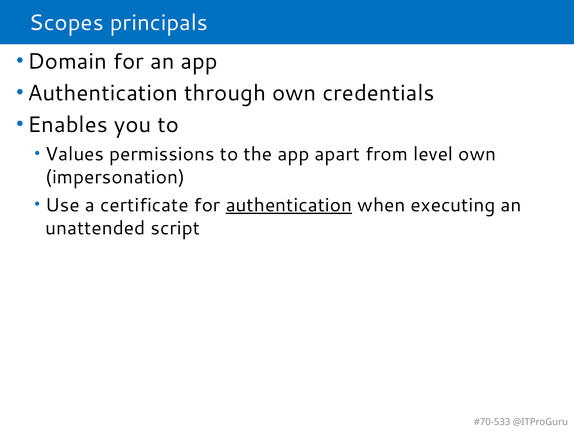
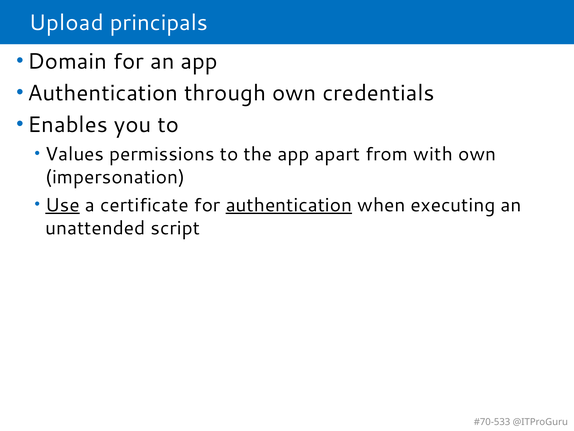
Scopes: Scopes -> Upload (66, 23)
level: level -> with (433, 154)
Use underline: none -> present (62, 205)
